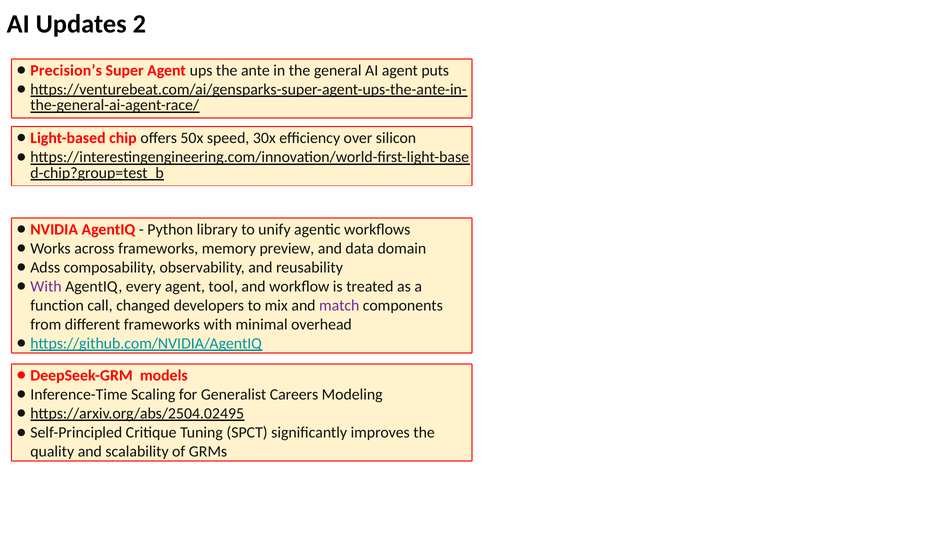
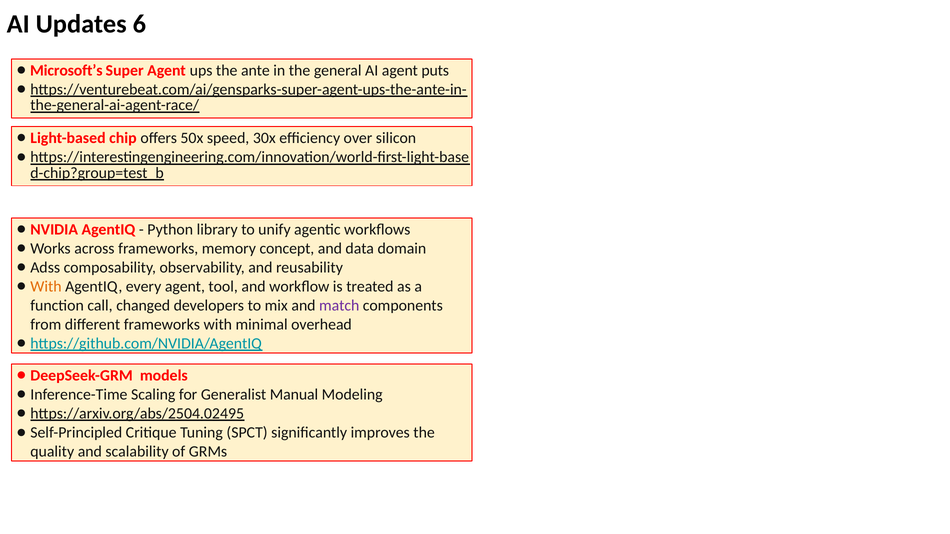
2: 2 -> 6 (139, 24)
Precision’s: Precision’s -> Microsoft’s (66, 70)
preview: preview -> concept (287, 249)
With colour: purple -> orange (46, 287)
Careers: Careers -> Manual (294, 395)
